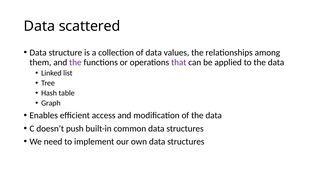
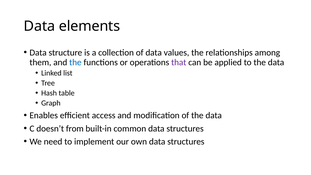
scattered: scattered -> elements (90, 26)
the colour: purple -> blue (75, 62)
push: push -> from (75, 128)
